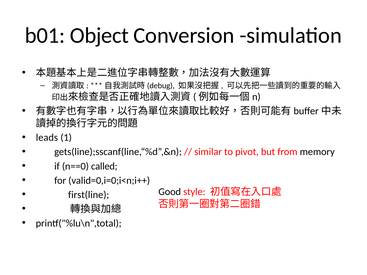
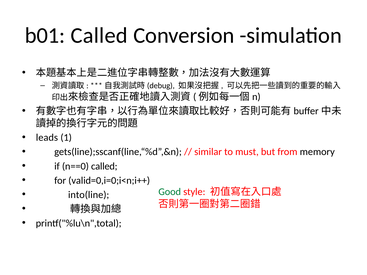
b01 Object: Object -> Called (99, 36)
pivot: pivot -> must (247, 152)
Good colour: black -> green (170, 192)
first(line: first(line -> into(line (89, 195)
